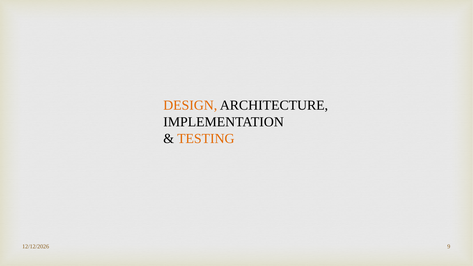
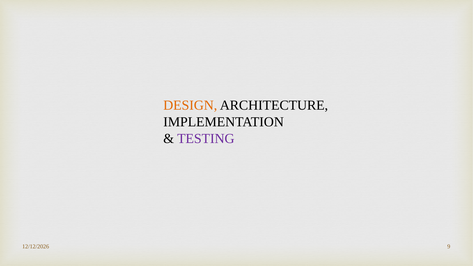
TESTING colour: orange -> purple (206, 139)
